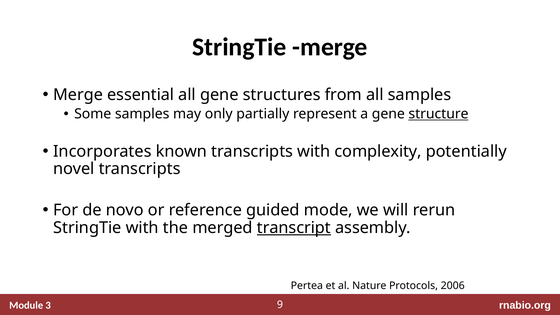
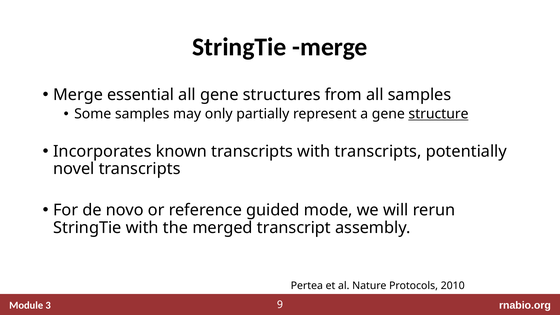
with complexity: complexity -> transcripts (378, 151)
transcript underline: present -> none (294, 228)
2006: 2006 -> 2010 (453, 286)
